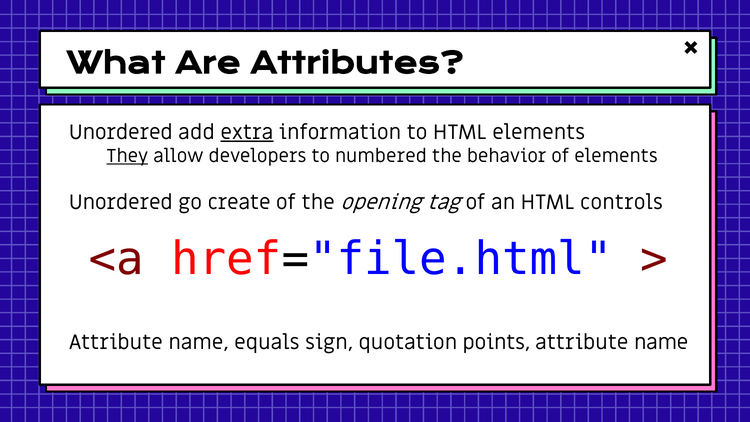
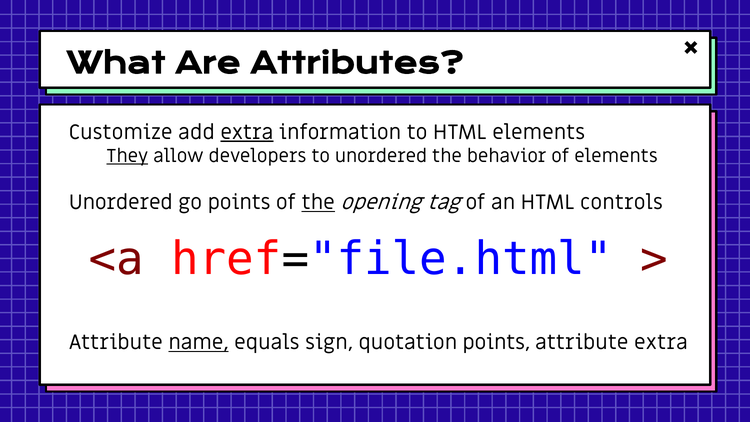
Unordered: Unordered -> Customize (121, 132)
to numbered: numbered -> unordered (381, 156)
go create: create -> points (239, 202)
the underline: none -> present (318, 202)
name underline: none -> present (199, 343)
name: name -> extra (661, 343)
